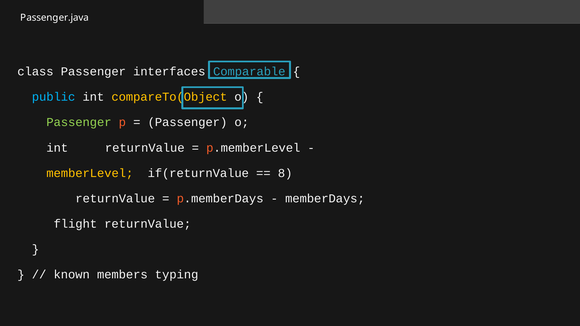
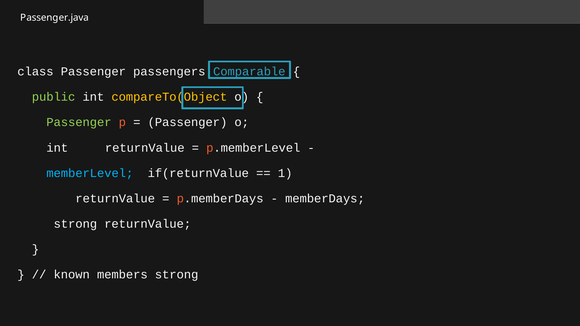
interfaces: interfaces -> passengers (169, 72)
public colour: light blue -> light green (54, 97)
memberLevel colour: yellow -> light blue (90, 173)
8: 8 -> 1 (285, 173)
flight: flight -> strong (75, 224)
members typing: typing -> strong (177, 275)
